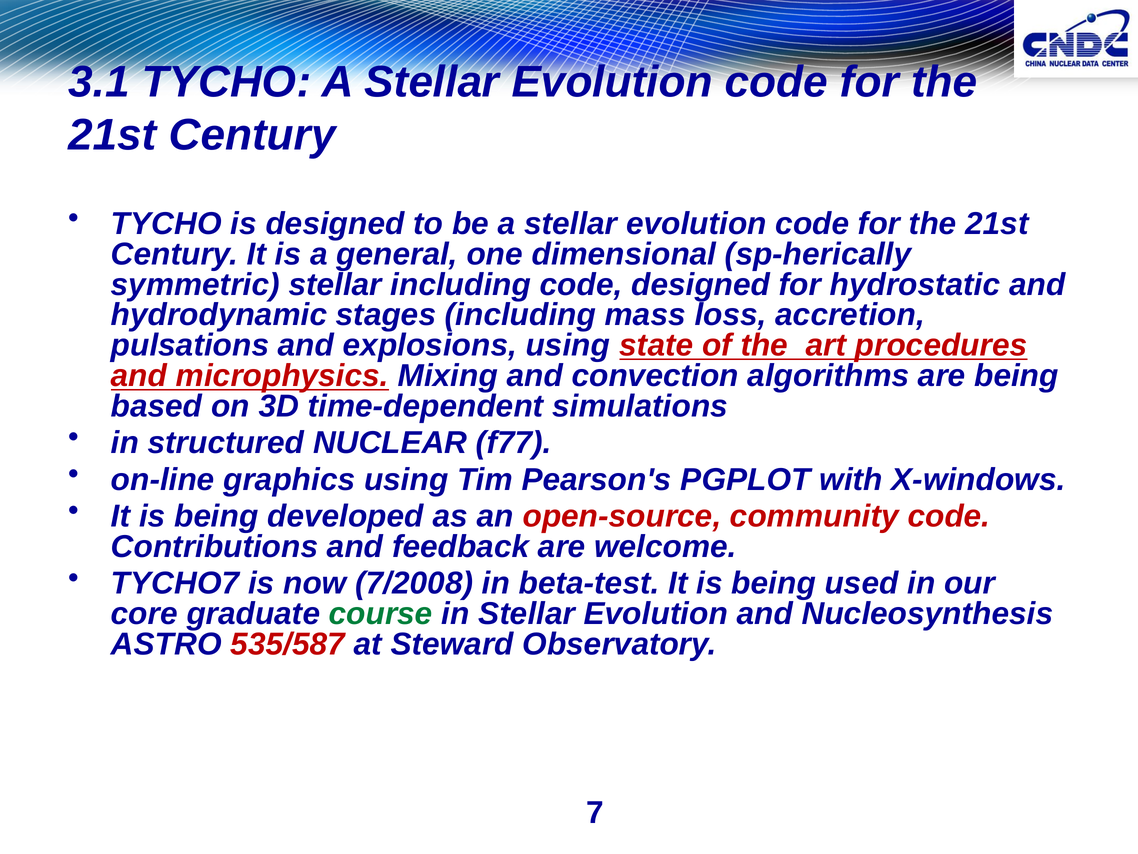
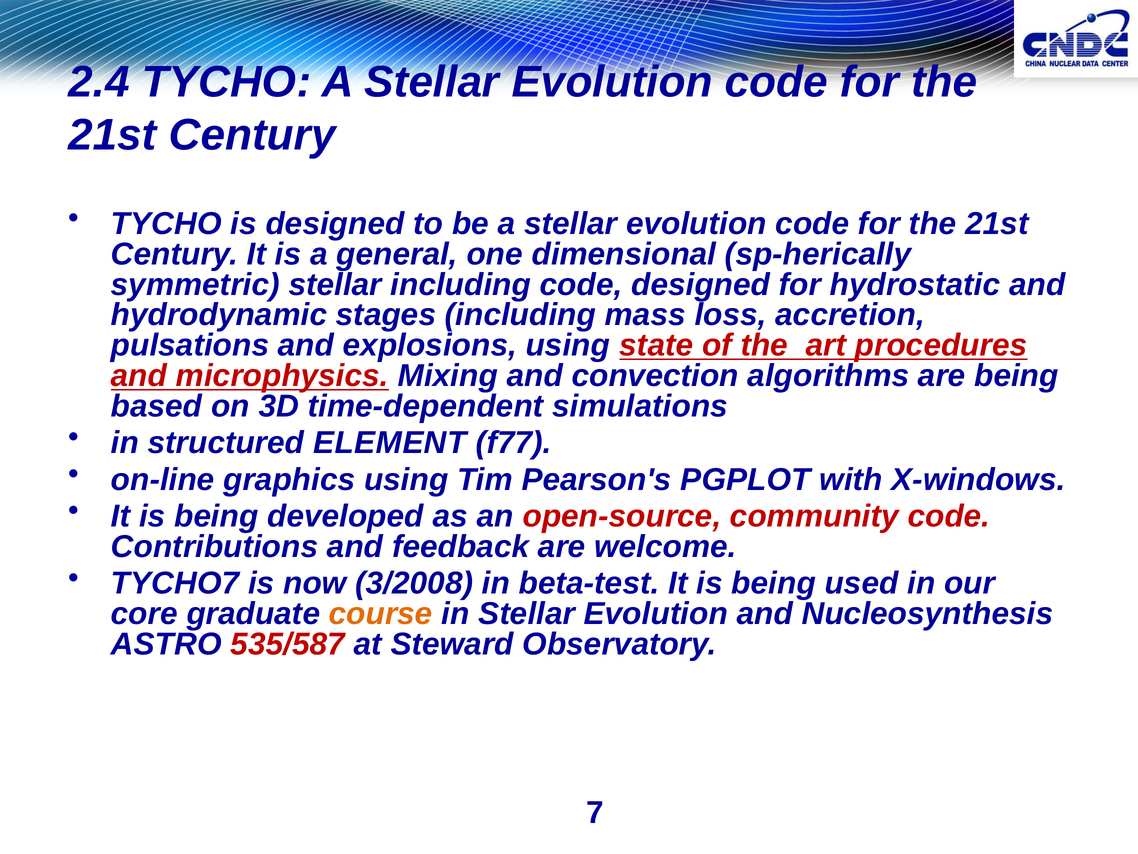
3.1: 3.1 -> 2.4 (99, 82)
NUCLEAR: NUCLEAR -> ELEMENT (390, 443)
7/2008: 7/2008 -> 3/2008 (414, 583)
course colour: green -> orange (381, 613)
